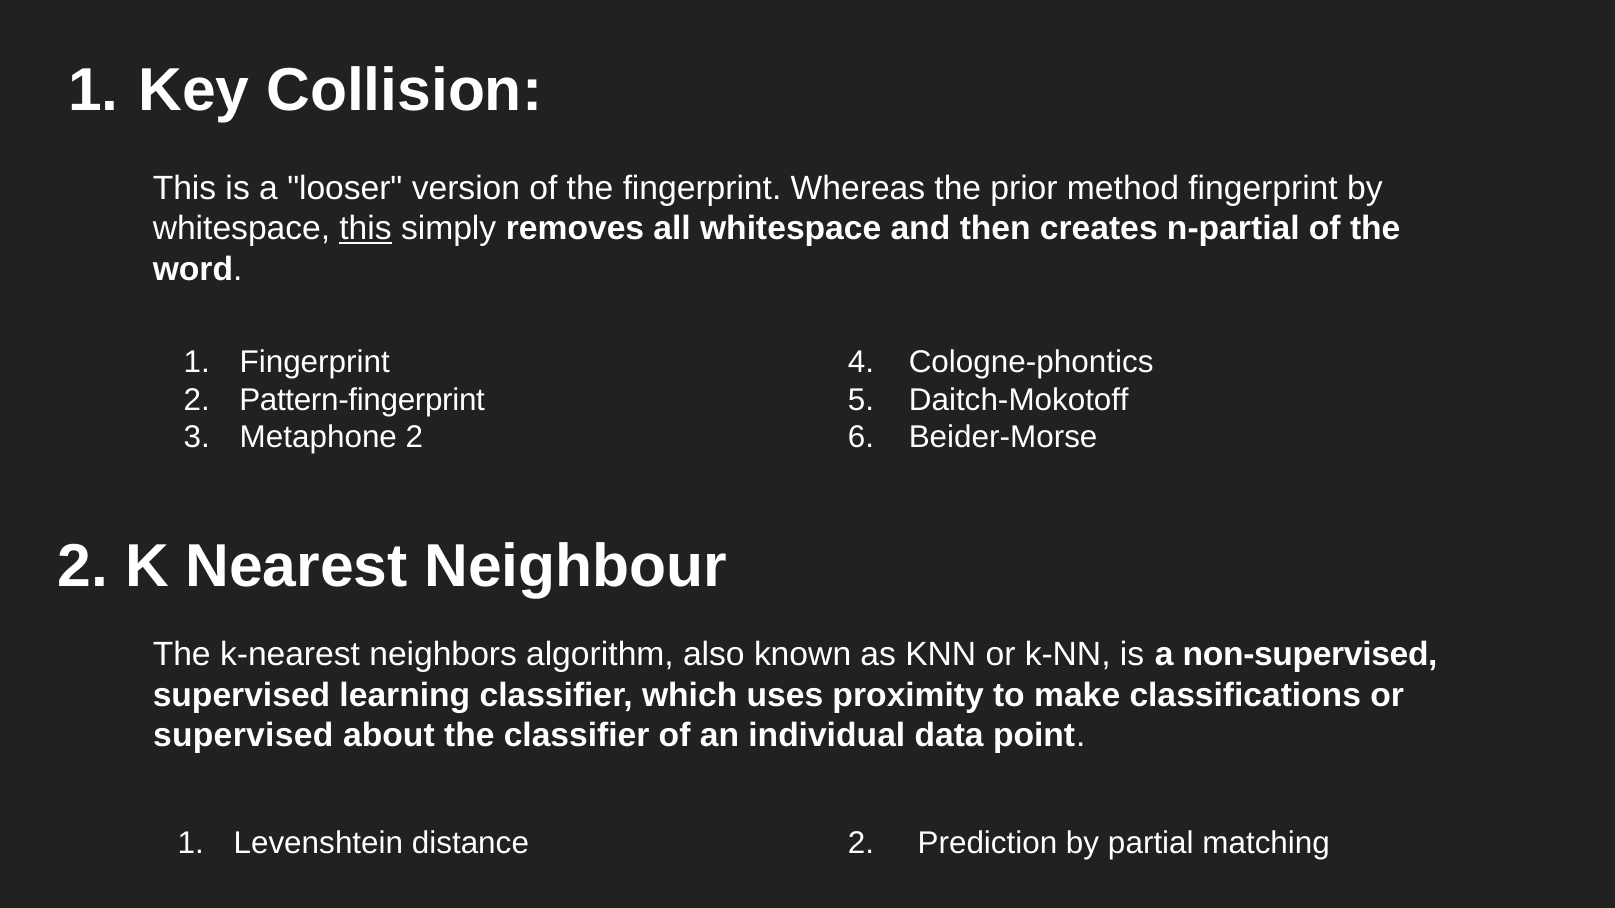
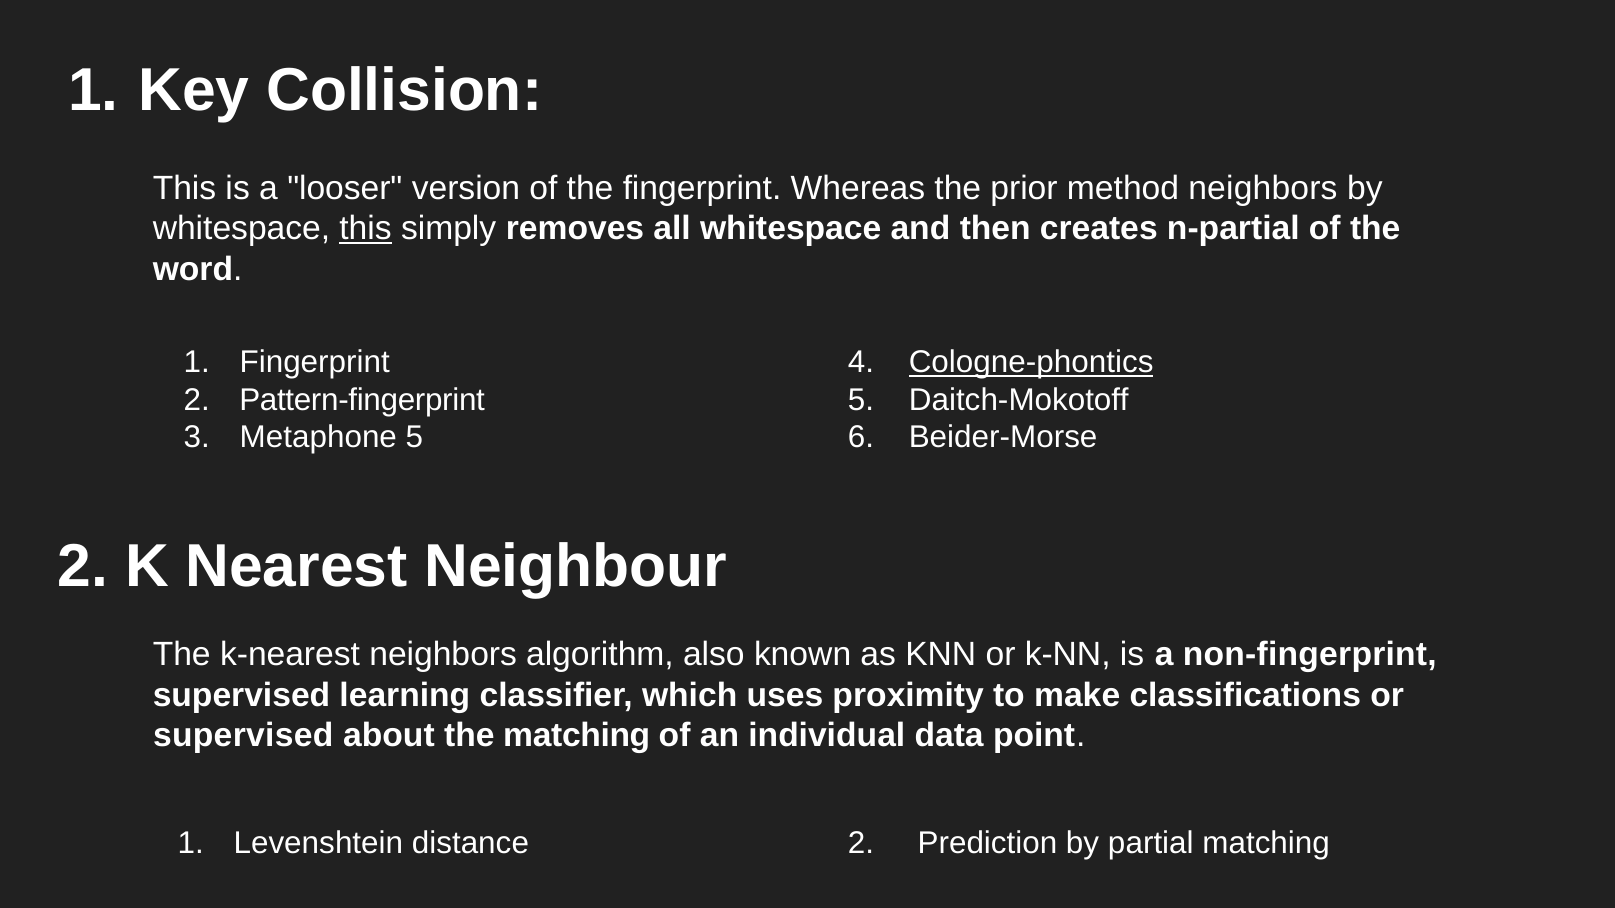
method fingerprint: fingerprint -> neighbors (1263, 189)
Cologne-phontics underline: none -> present (1031, 362)
Metaphone 2: 2 -> 5 (414, 438)
non-supervised: non-supervised -> non-fingerprint (1310, 655)
the classifier: classifier -> matching (577, 736)
